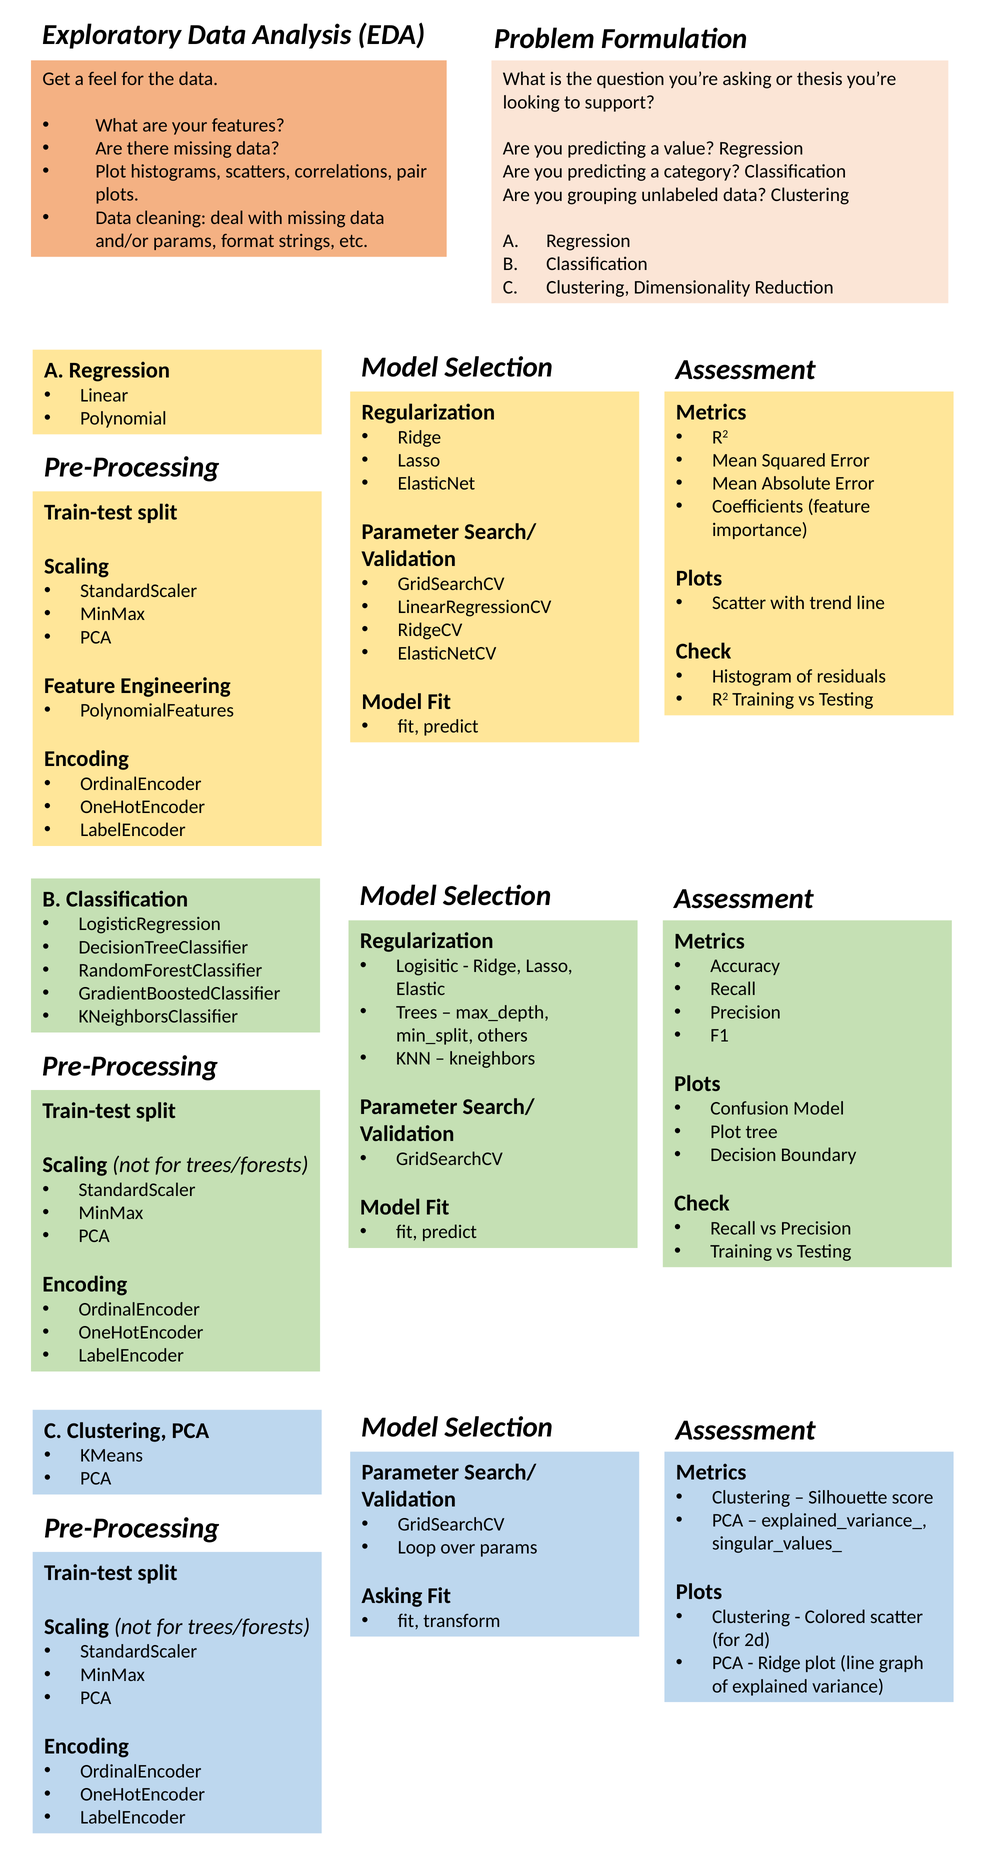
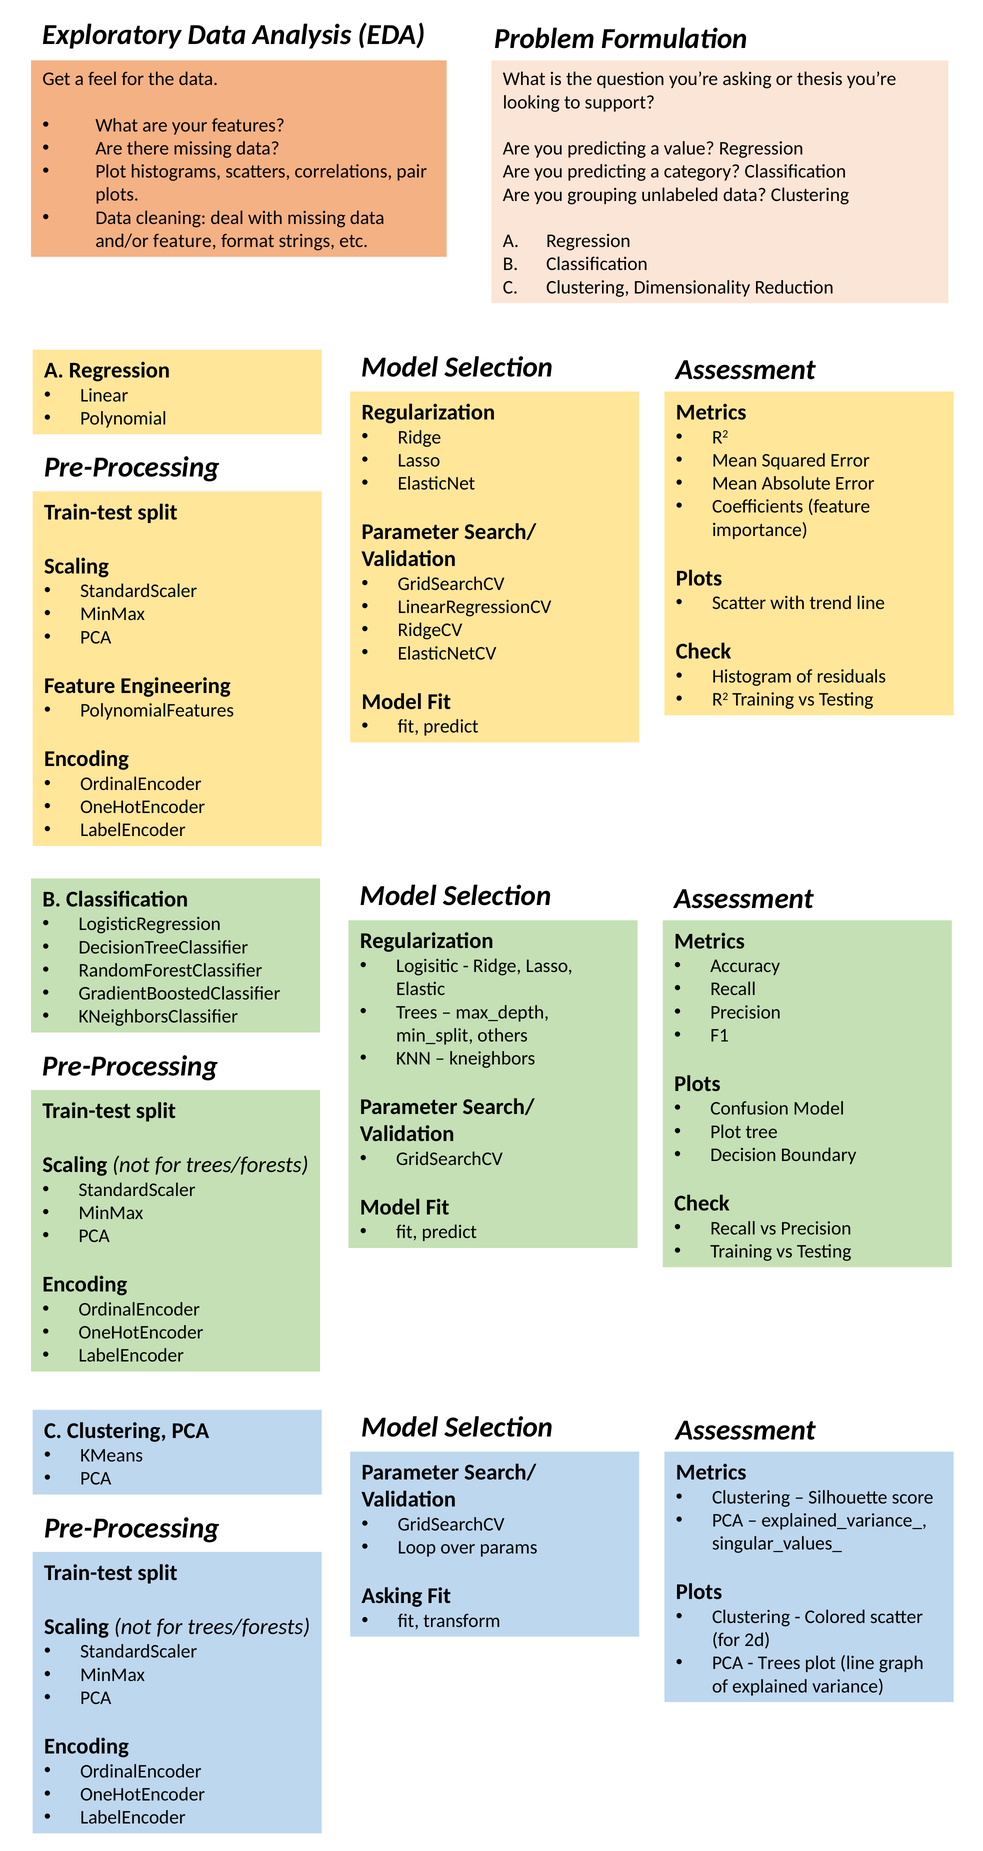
and/or params: params -> feature (185, 241)
Ridge: Ridge -> Trees (779, 1663)
